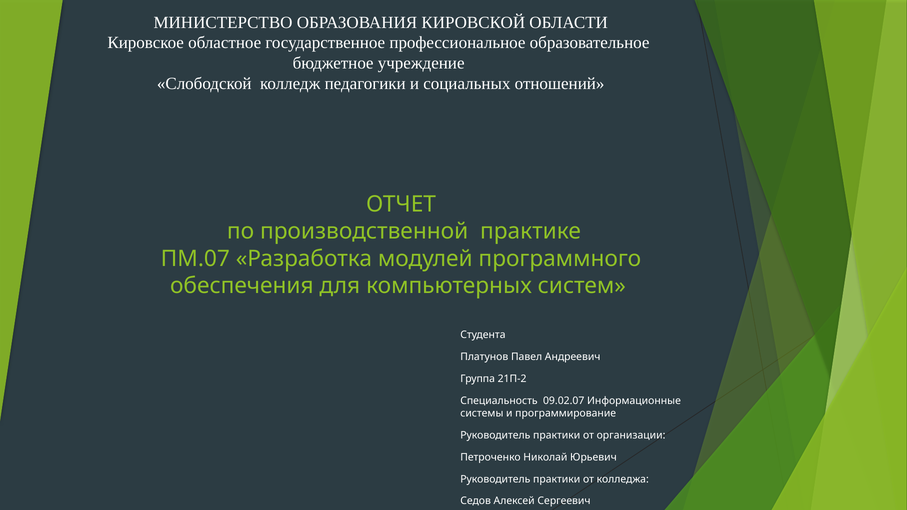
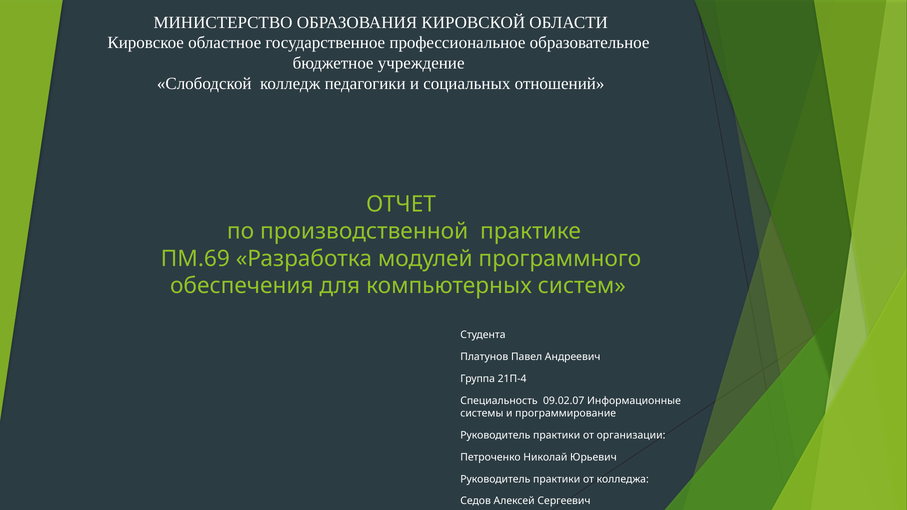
ПМ.07: ПМ.07 -> ПМ.69 (195, 259)
21П-2: 21П-2 -> 21П-4 (512, 379)
